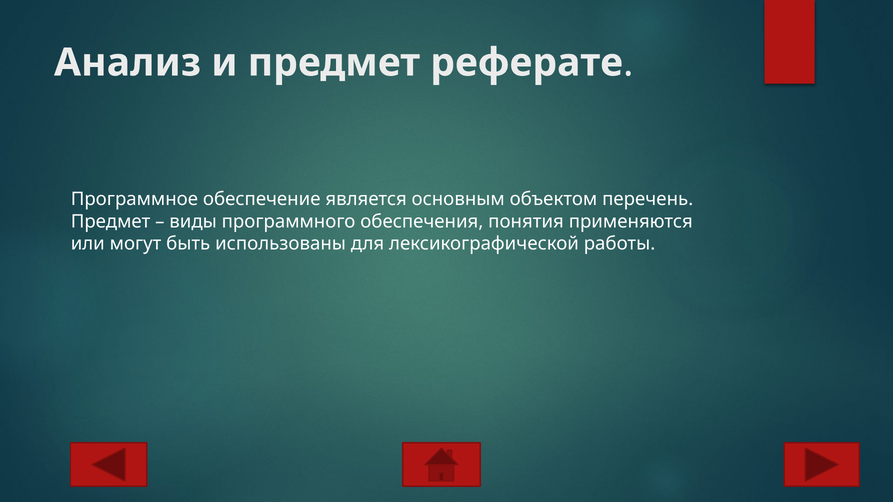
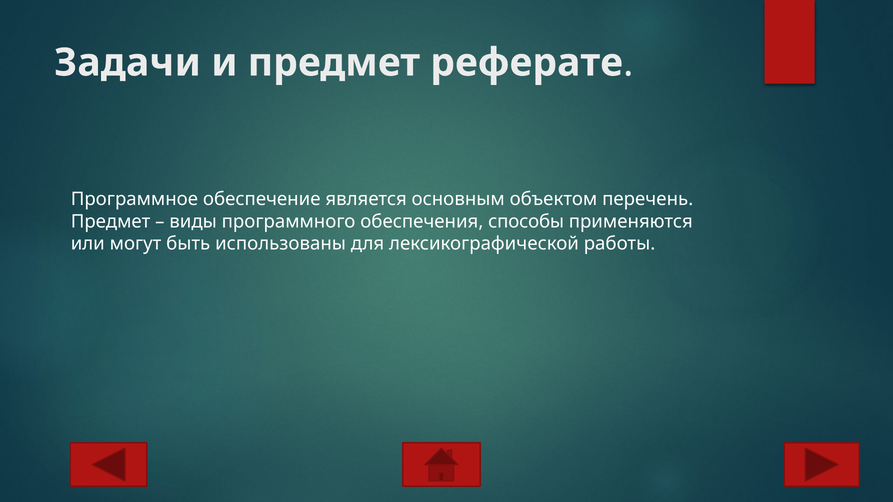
Анализ: Анализ -> Задачи (127, 63)
понятия: понятия -> способы (526, 222)
